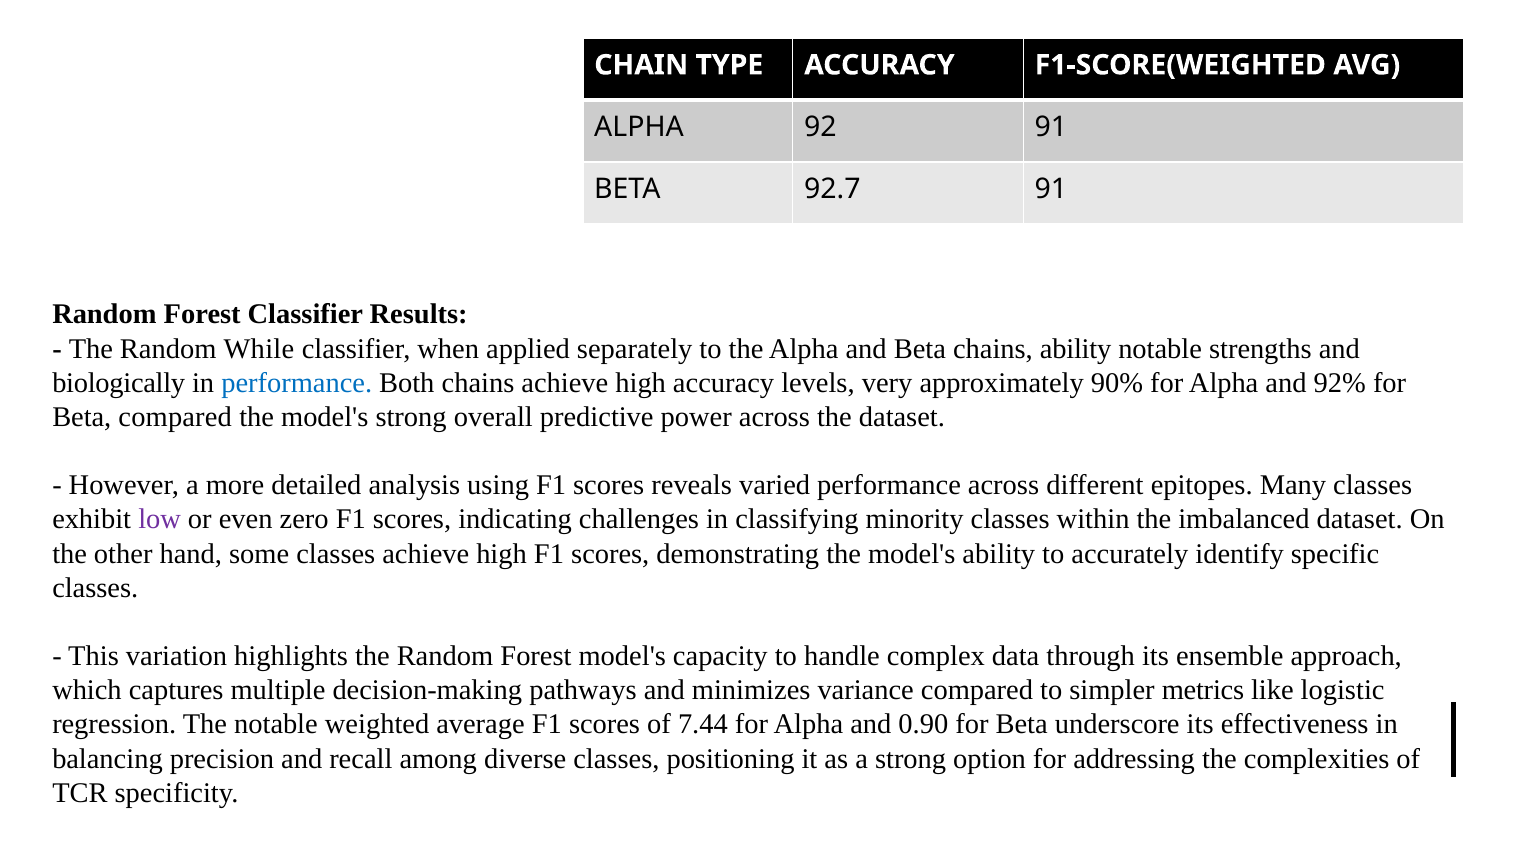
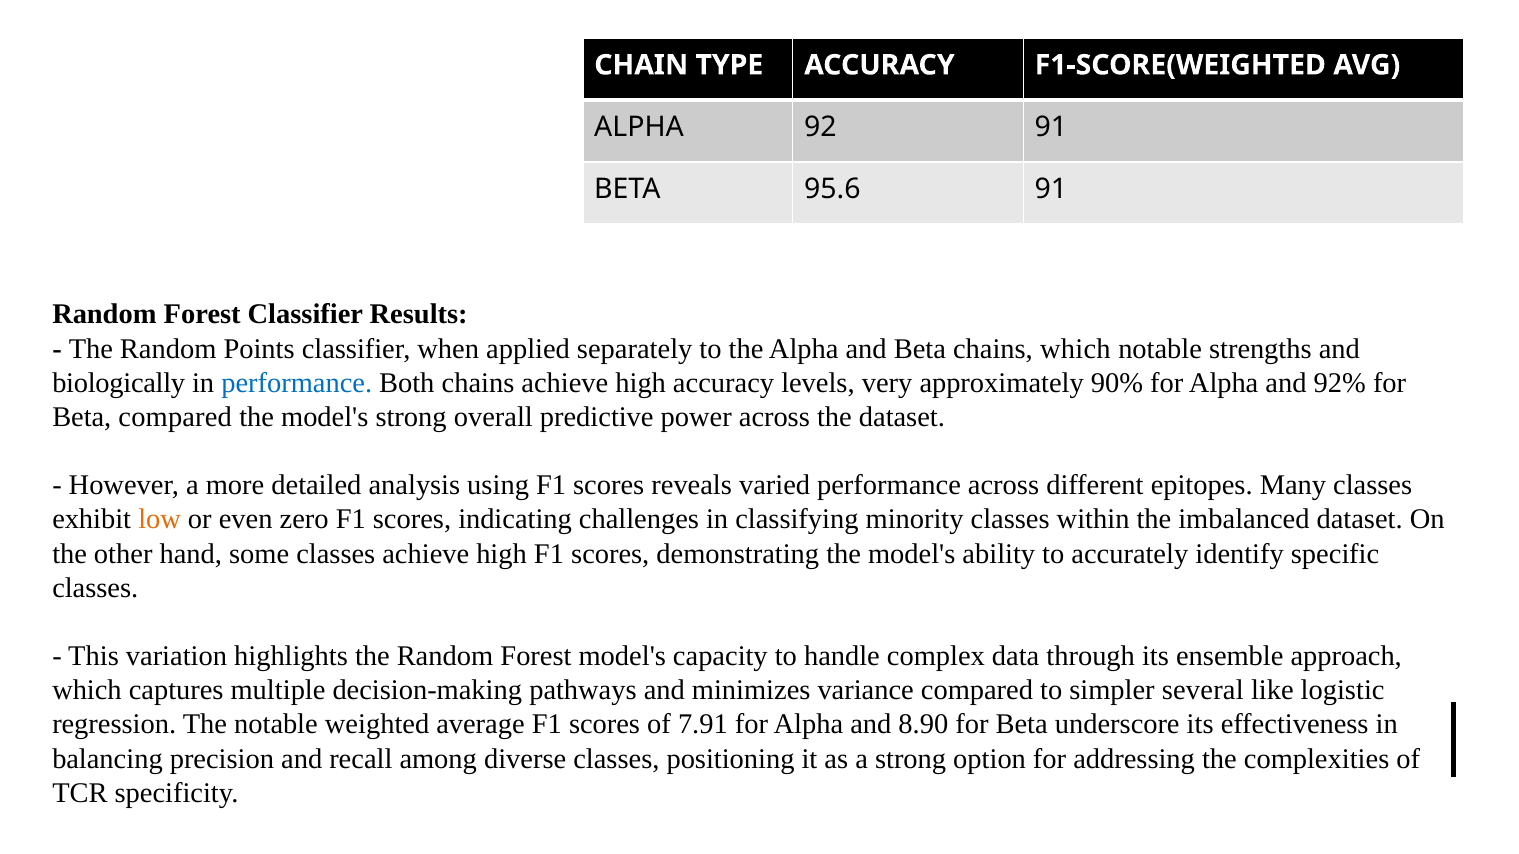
92.7: 92.7 -> 95.6 (832, 189)
While: While -> Points (259, 349)
chains ability: ability -> which (1075, 349)
low colour: purple -> orange (160, 520)
metrics: metrics -> several (1203, 691)
7.44: 7.44 -> 7.91 (703, 725)
0.90: 0.90 -> 8.90 (923, 725)
